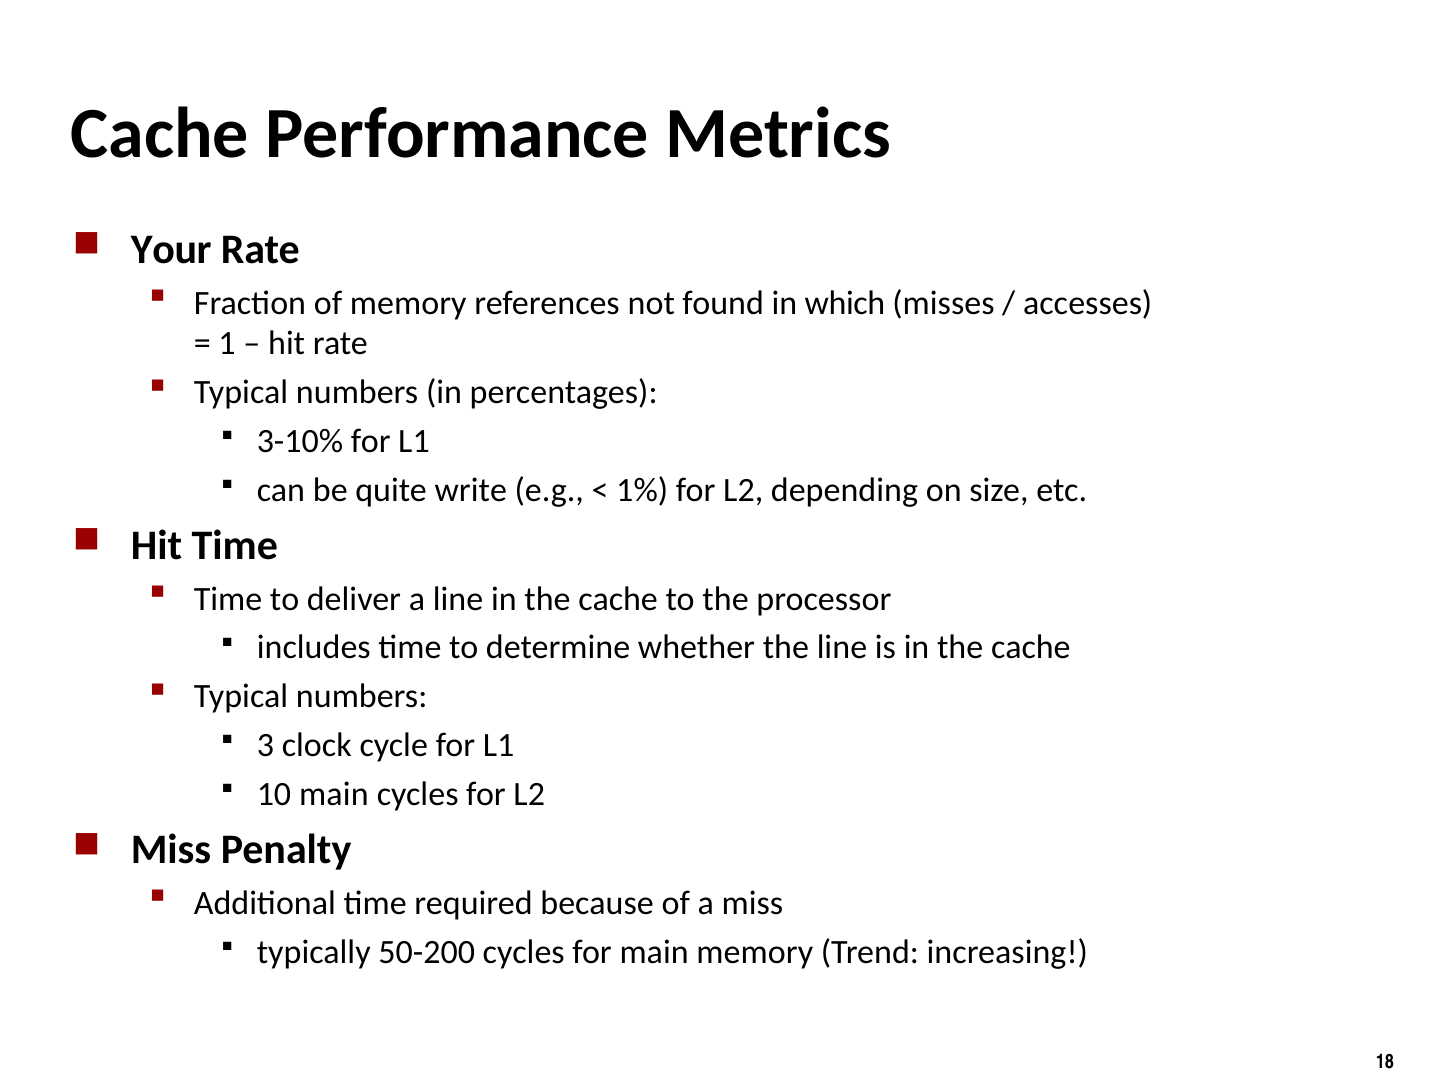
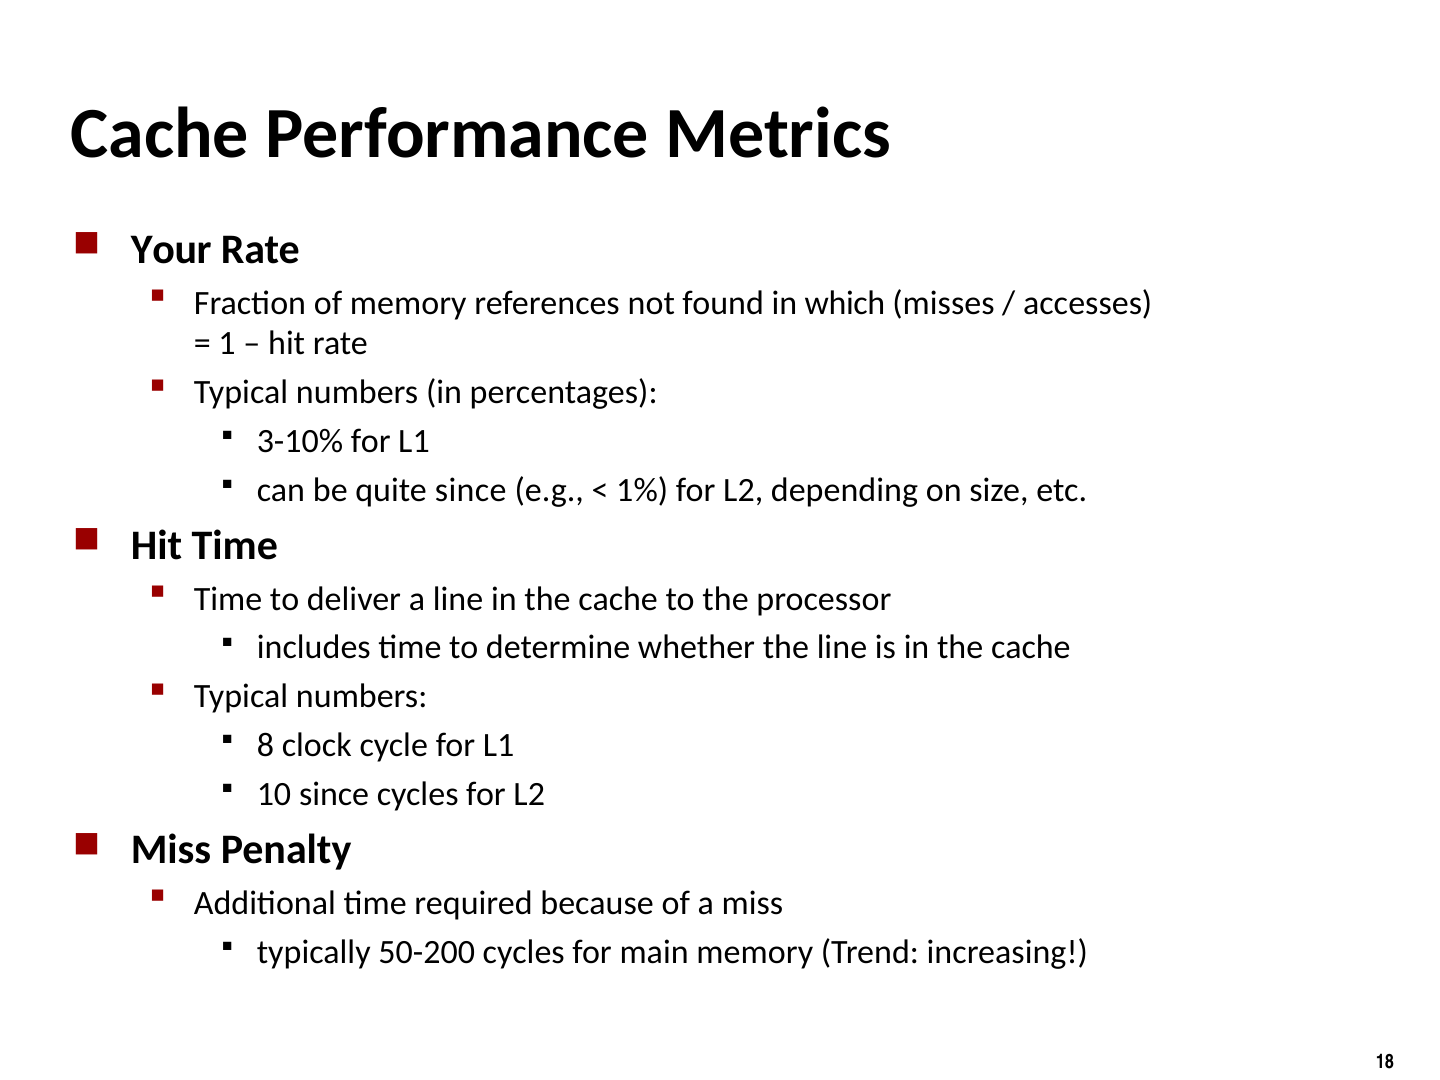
quite write: write -> since (471, 490)
3: 3 -> 8 (265, 745)
10 main: main -> since (334, 794)
